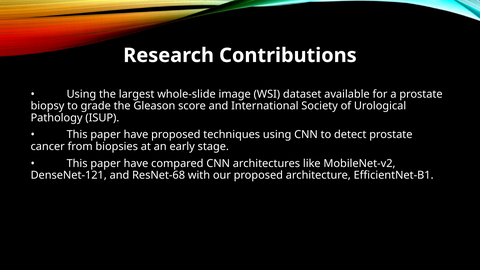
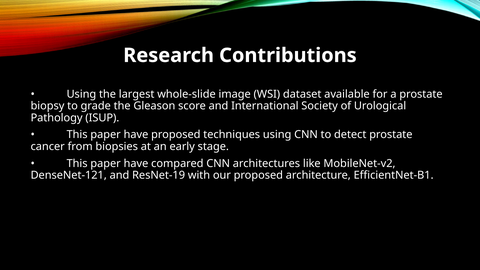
ResNet-68: ResNet-68 -> ResNet-19 (159, 175)
